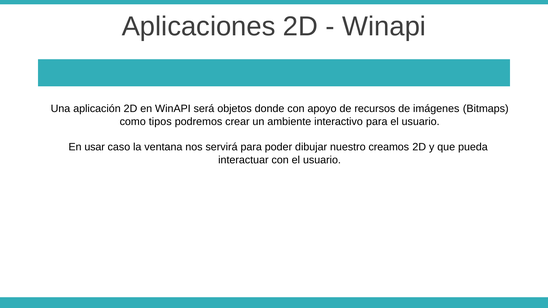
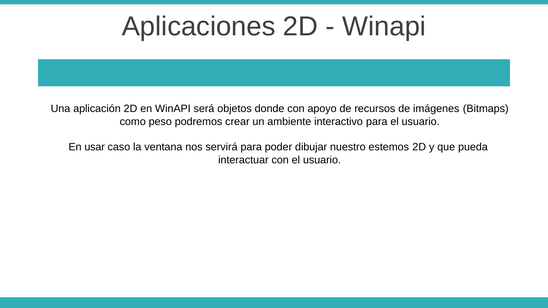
tipos: tipos -> peso (160, 122)
creamos: creamos -> estemos (389, 147)
